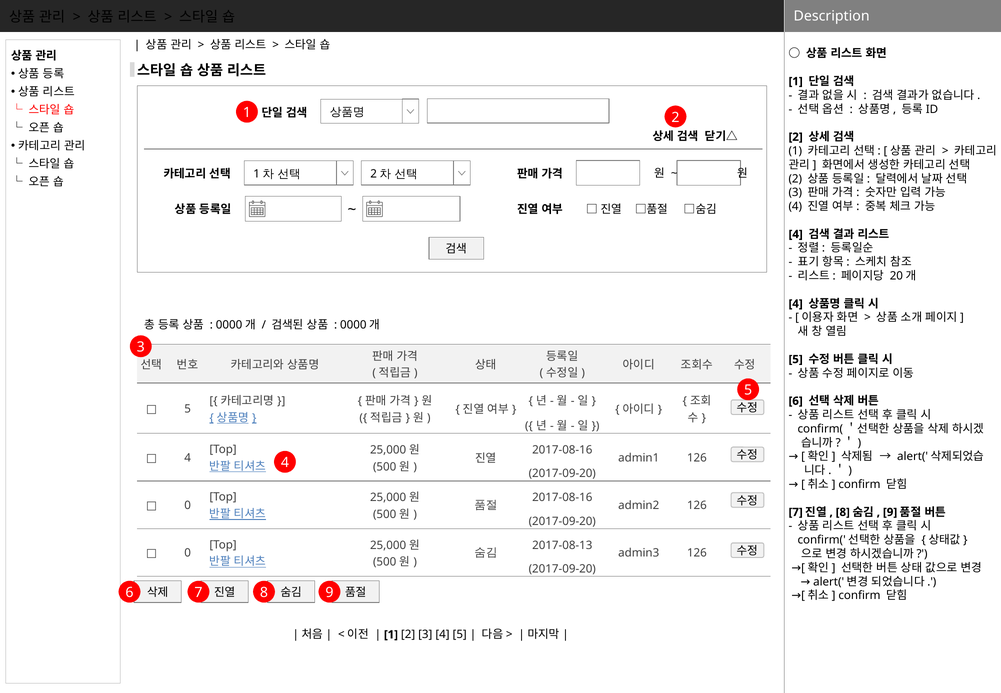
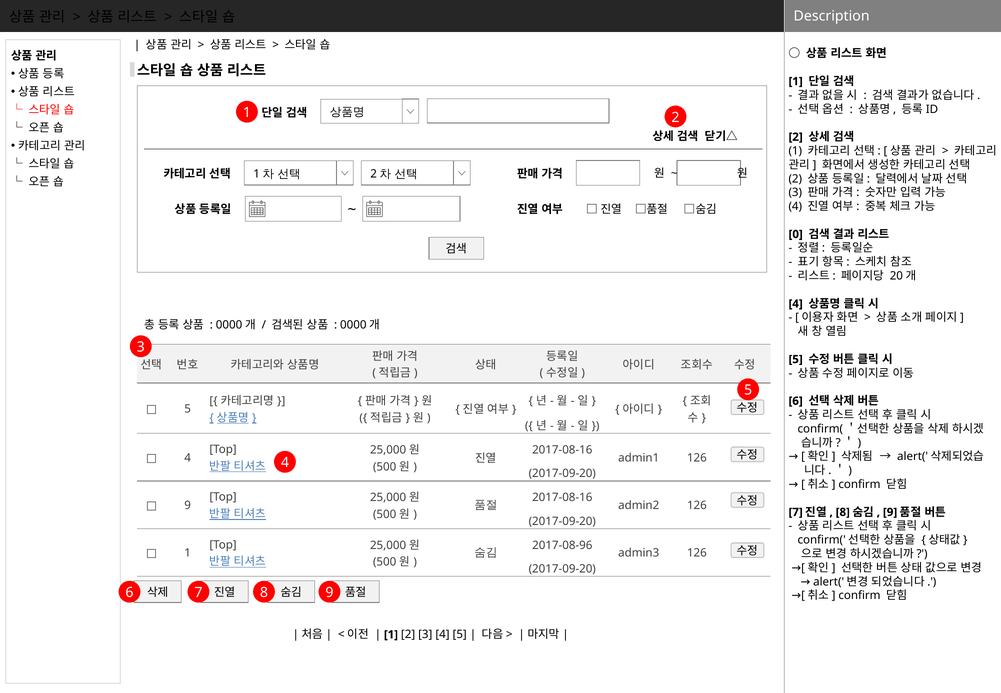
4: 4 -> 0 (796, 234)
0: 0 -> 9 (188, 505)
2017-08-13: 2017-08-13 -> 2017-08-96 (562, 545)
0: 0 -> 1 (188, 553)
